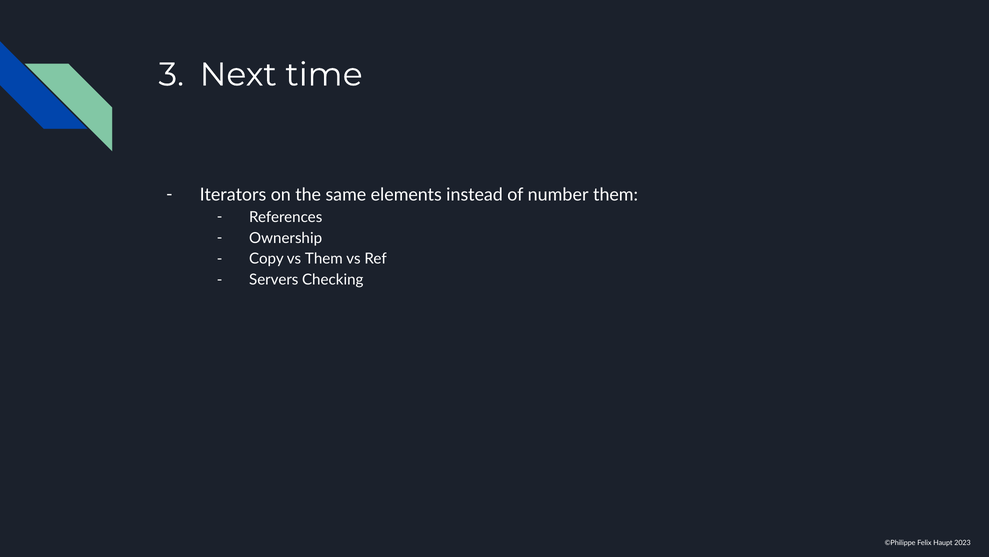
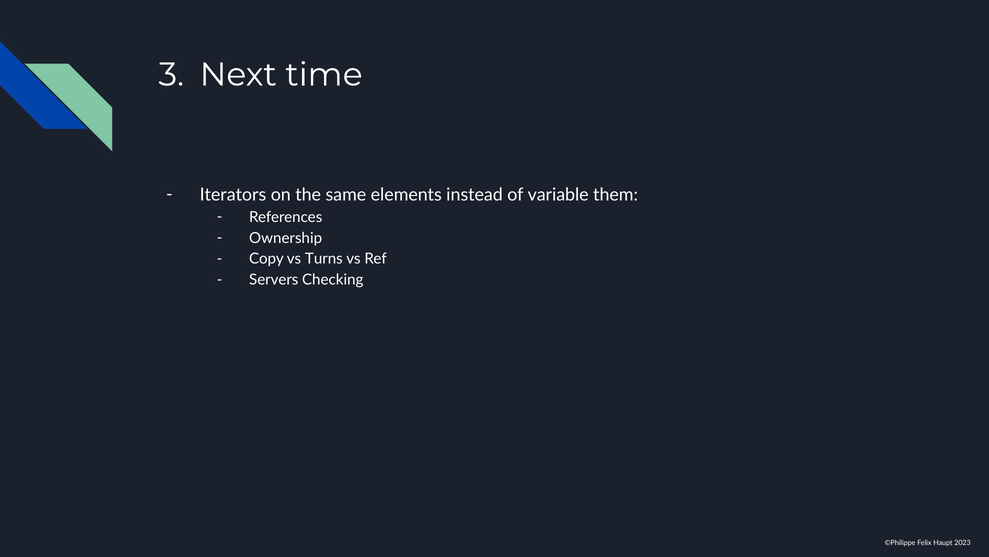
number: number -> variable (558, 195)
vs Them: Them -> Turns (324, 259)
